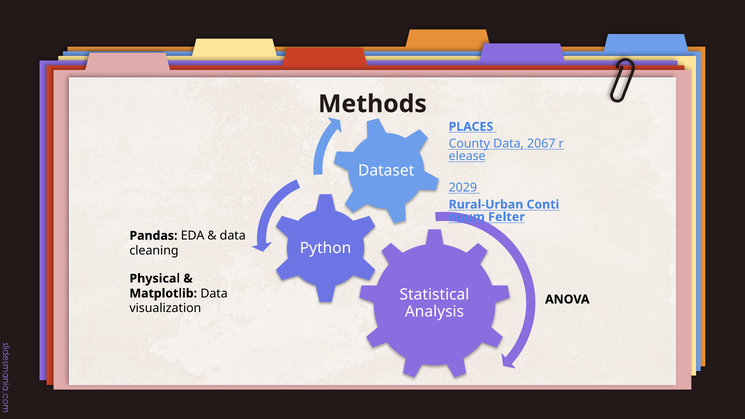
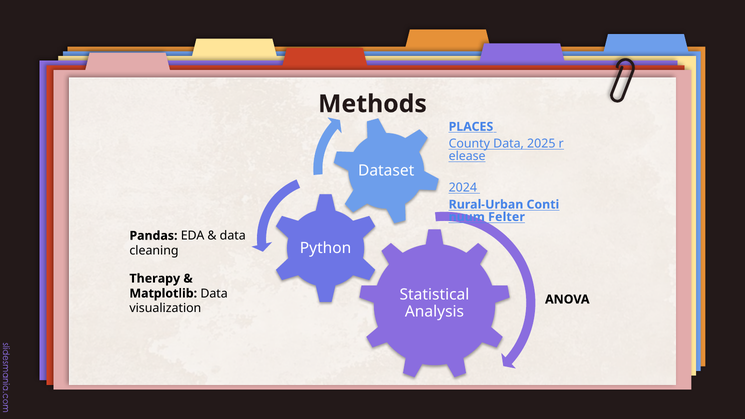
2067: 2067 -> 2025 (541, 144)
2029: 2029 -> 2024 (463, 188)
Physical: Physical -> Therapy (155, 279)
